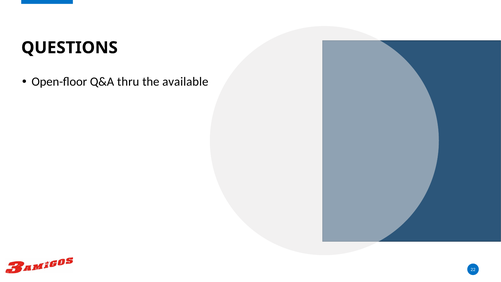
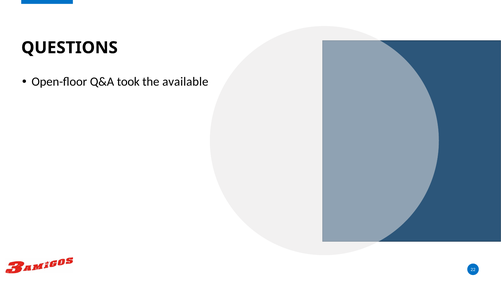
thru: thru -> took (128, 82)
